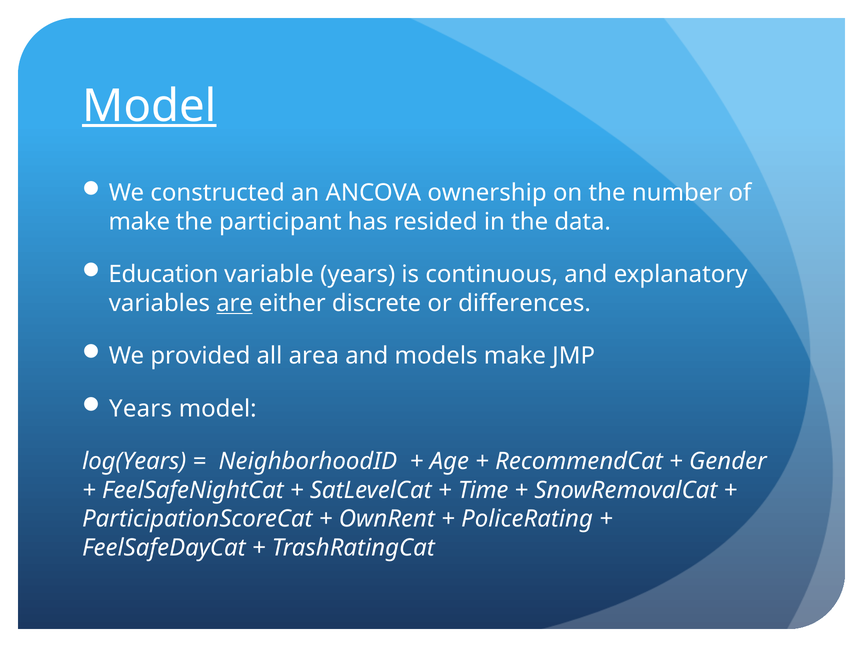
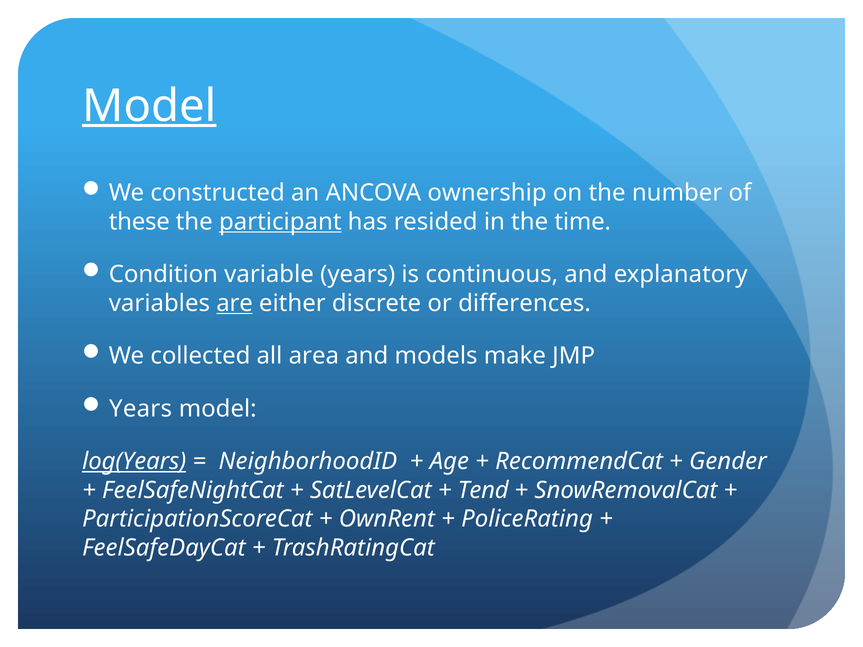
make: make -> these (139, 222)
participant underline: none -> present (280, 222)
data: data -> time (583, 222)
Education: Education -> Condition (163, 275)
provided: provided -> collected (200, 356)
log(Years underline: none -> present (134, 462)
Time: Time -> Tend (483, 490)
